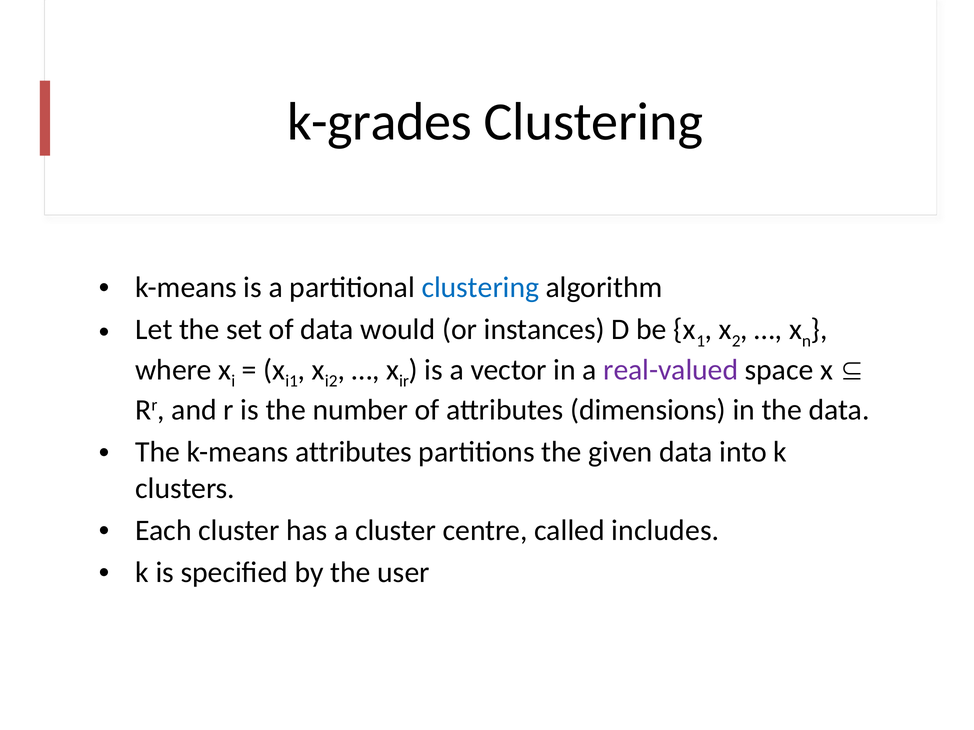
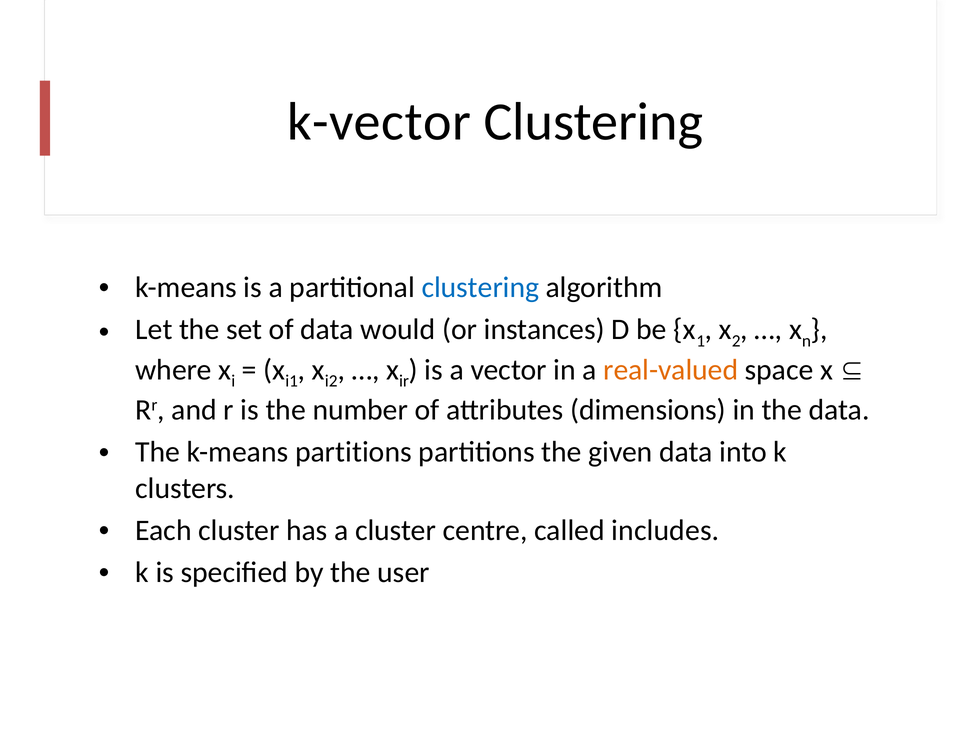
k-grades: k-grades -> k-vector (379, 122)
real-valued colour: purple -> orange (671, 370)
k-means attributes: attributes -> partitions (353, 452)
